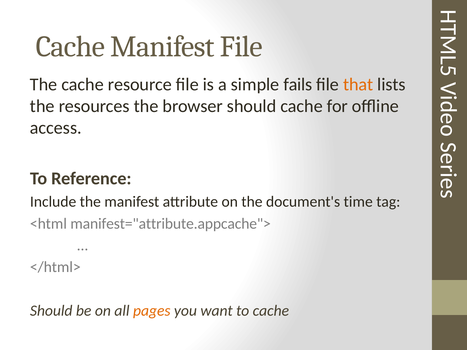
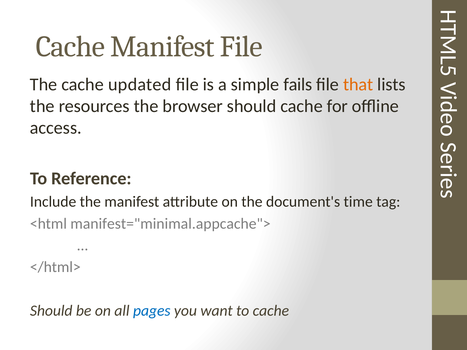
resource: resource -> updated (140, 85)
manifest="attribute.appcache">: manifest="attribute.appcache"> -> manifest="minimal.appcache"> (171, 224)
pages colour: orange -> blue (152, 311)
